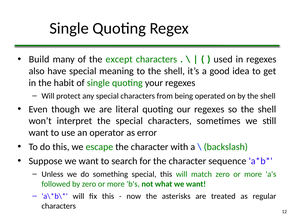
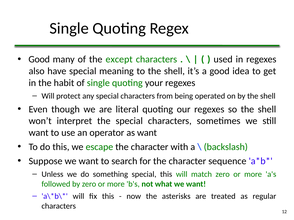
Build: Build -> Good (39, 59)
as error: error -> want (147, 133)
